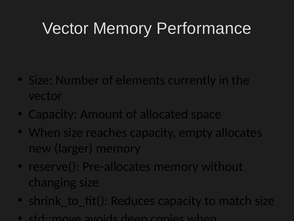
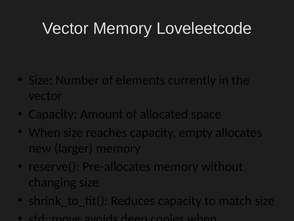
Performance: Performance -> Loveleetcode (204, 28)
